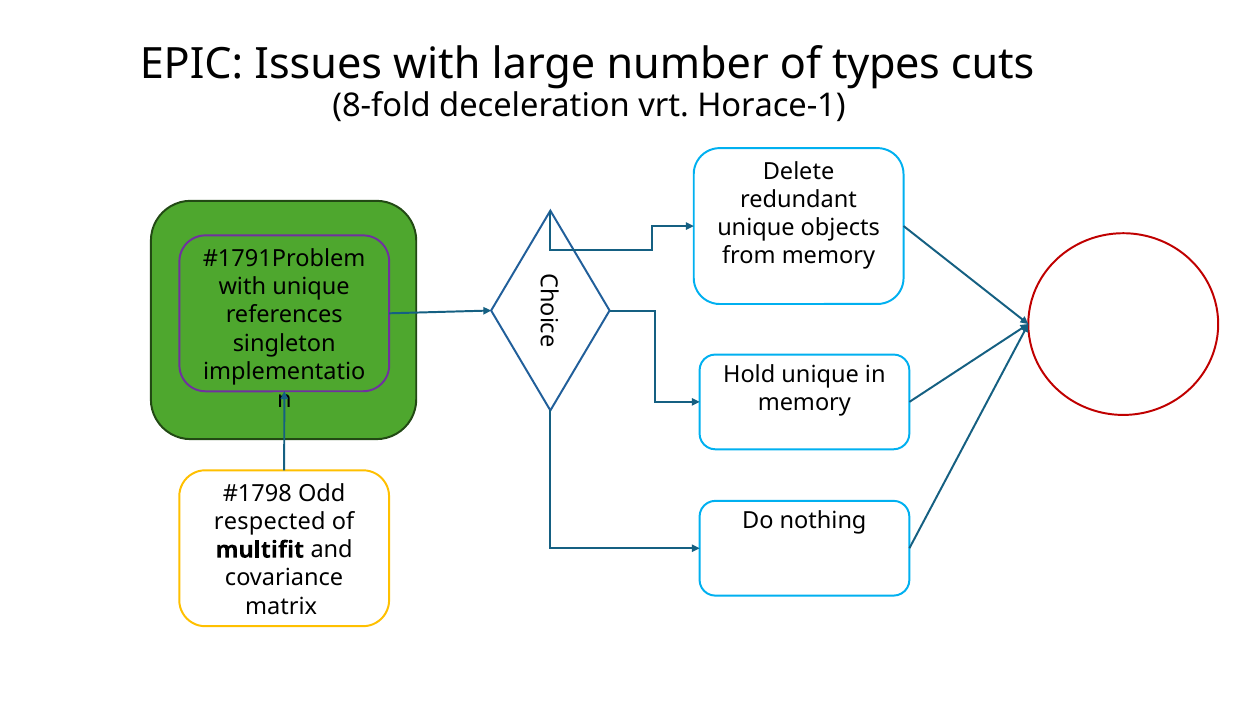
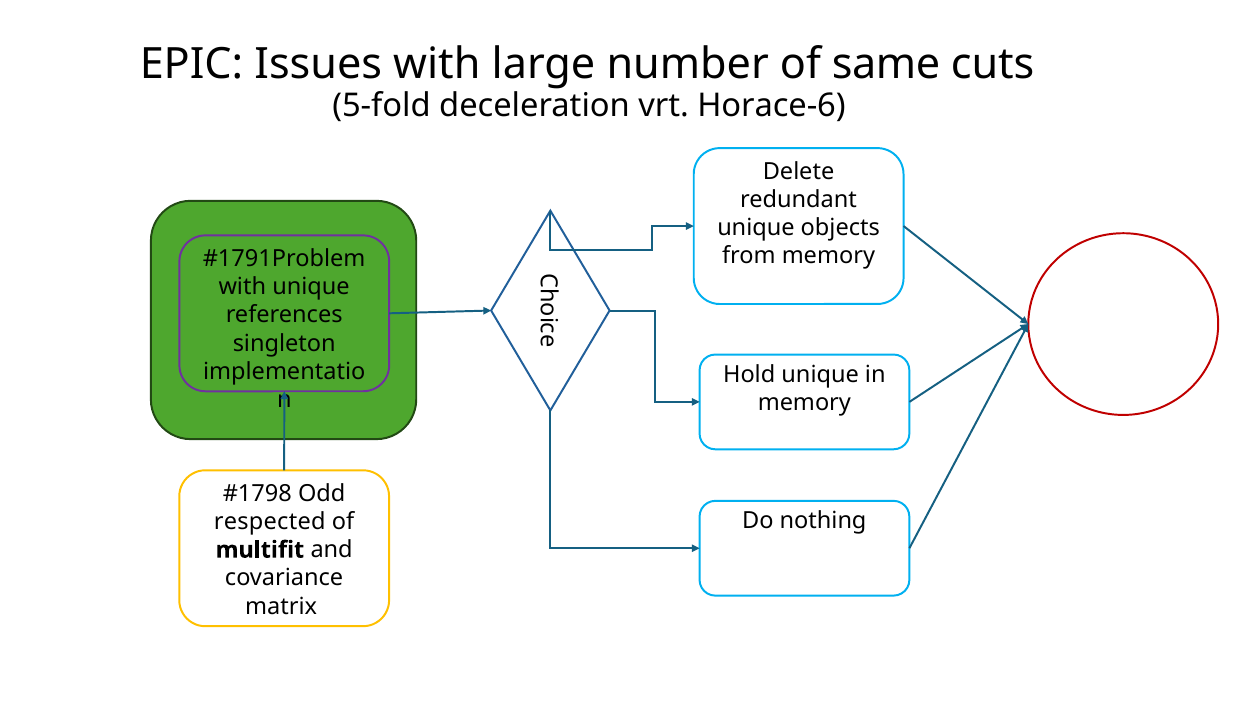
types: types -> same (886, 65)
8-fold: 8-fold -> 5-fold (381, 106)
Horace-1: Horace-1 -> Horace-6 (771, 106)
